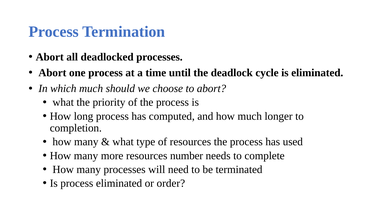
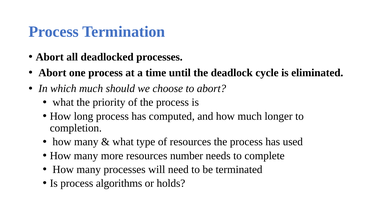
process eliminated: eliminated -> algorithms (119, 183)
order: order -> holds (171, 183)
